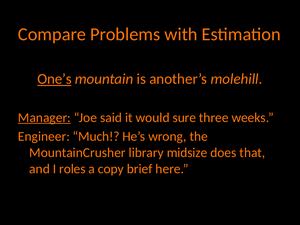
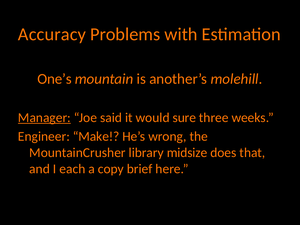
Compare: Compare -> Accuracy (52, 34)
One’s underline: present -> none (55, 79)
Much: Much -> Make (96, 137)
roles: roles -> each (72, 169)
